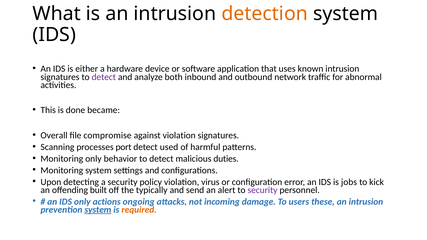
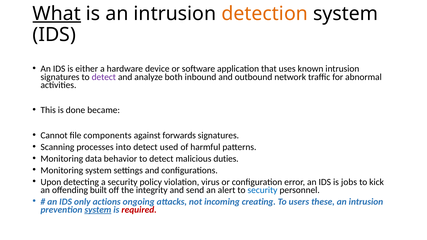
What underline: none -> present (57, 14)
Overall: Overall -> Cannot (54, 136)
compromise: compromise -> components (108, 136)
against violation: violation -> forwards (179, 136)
port: port -> into (123, 147)
Monitoring only: only -> data (94, 159)
typically: typically -> integrity (152, 190)
security colour: purple -> blue (262, 190)
damage: damage -> creating (259, 202)
required colour: orange -> red (139, 210)
